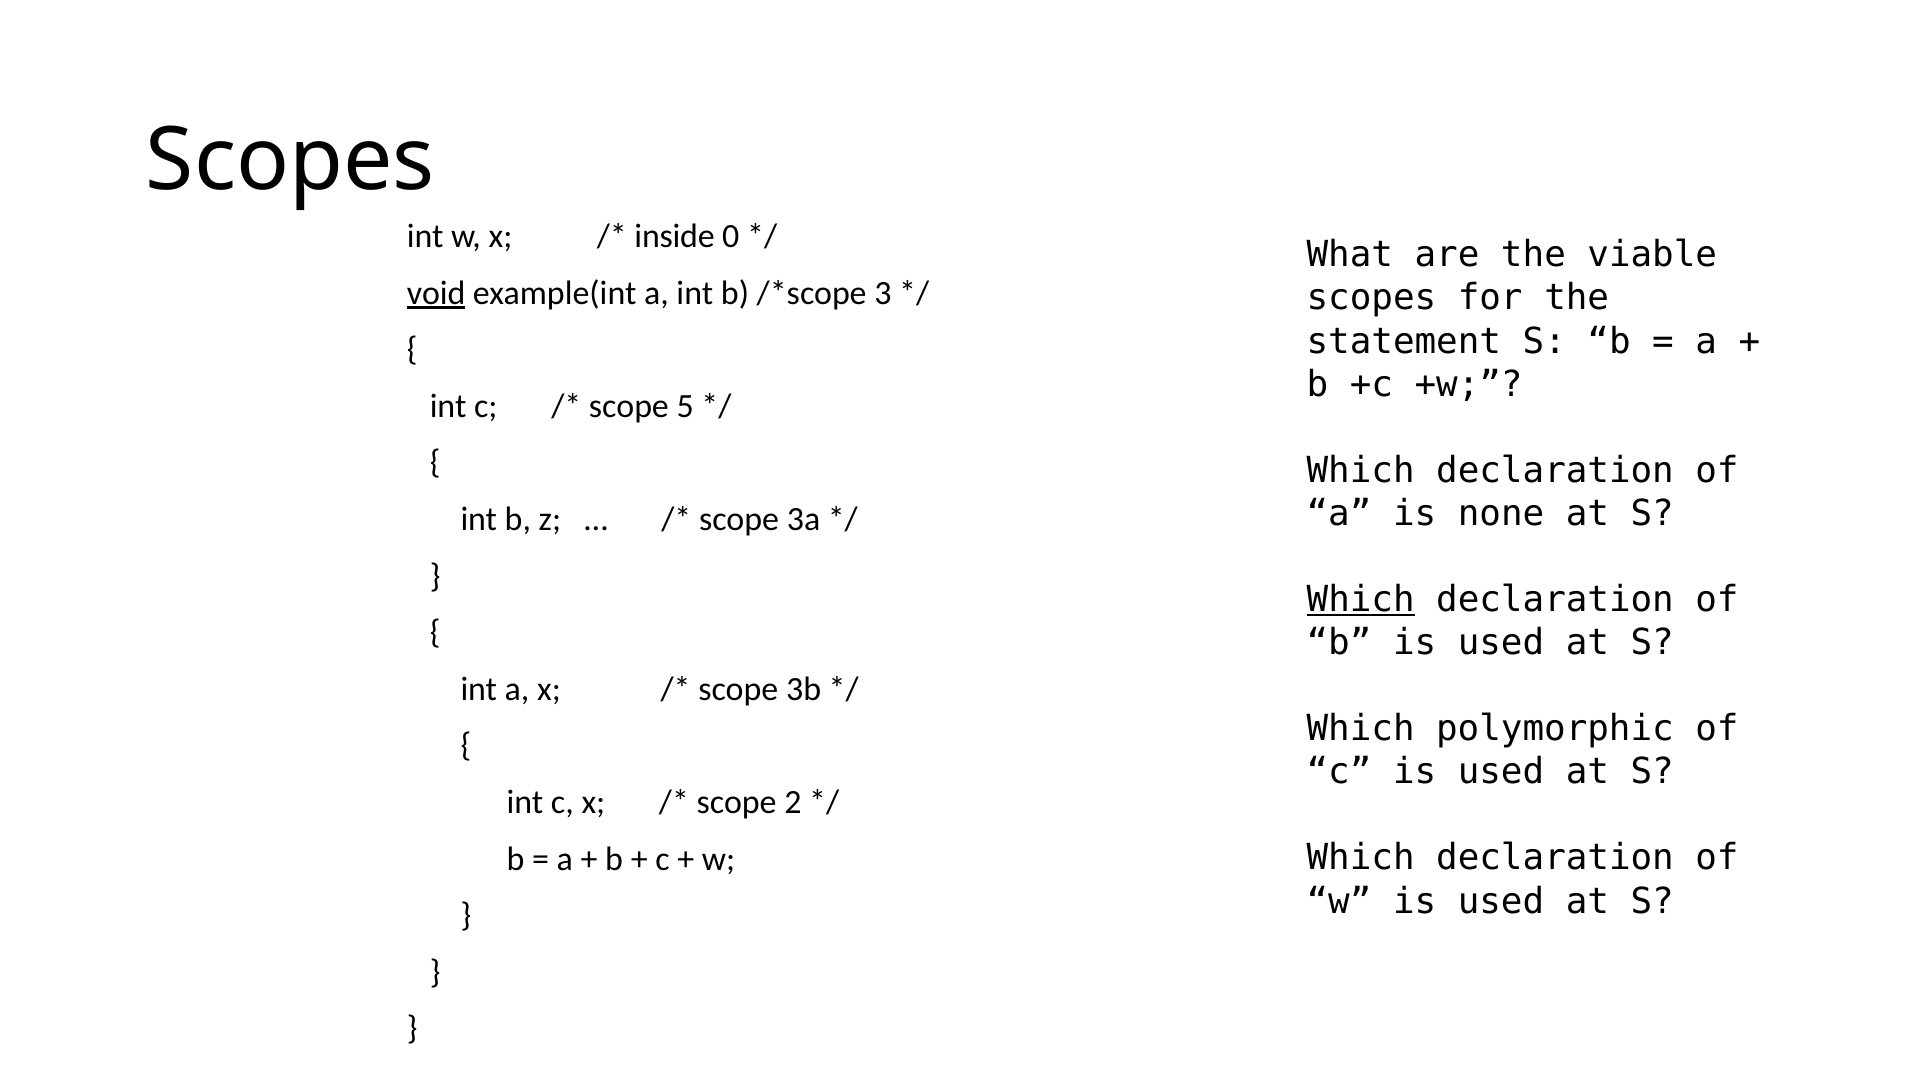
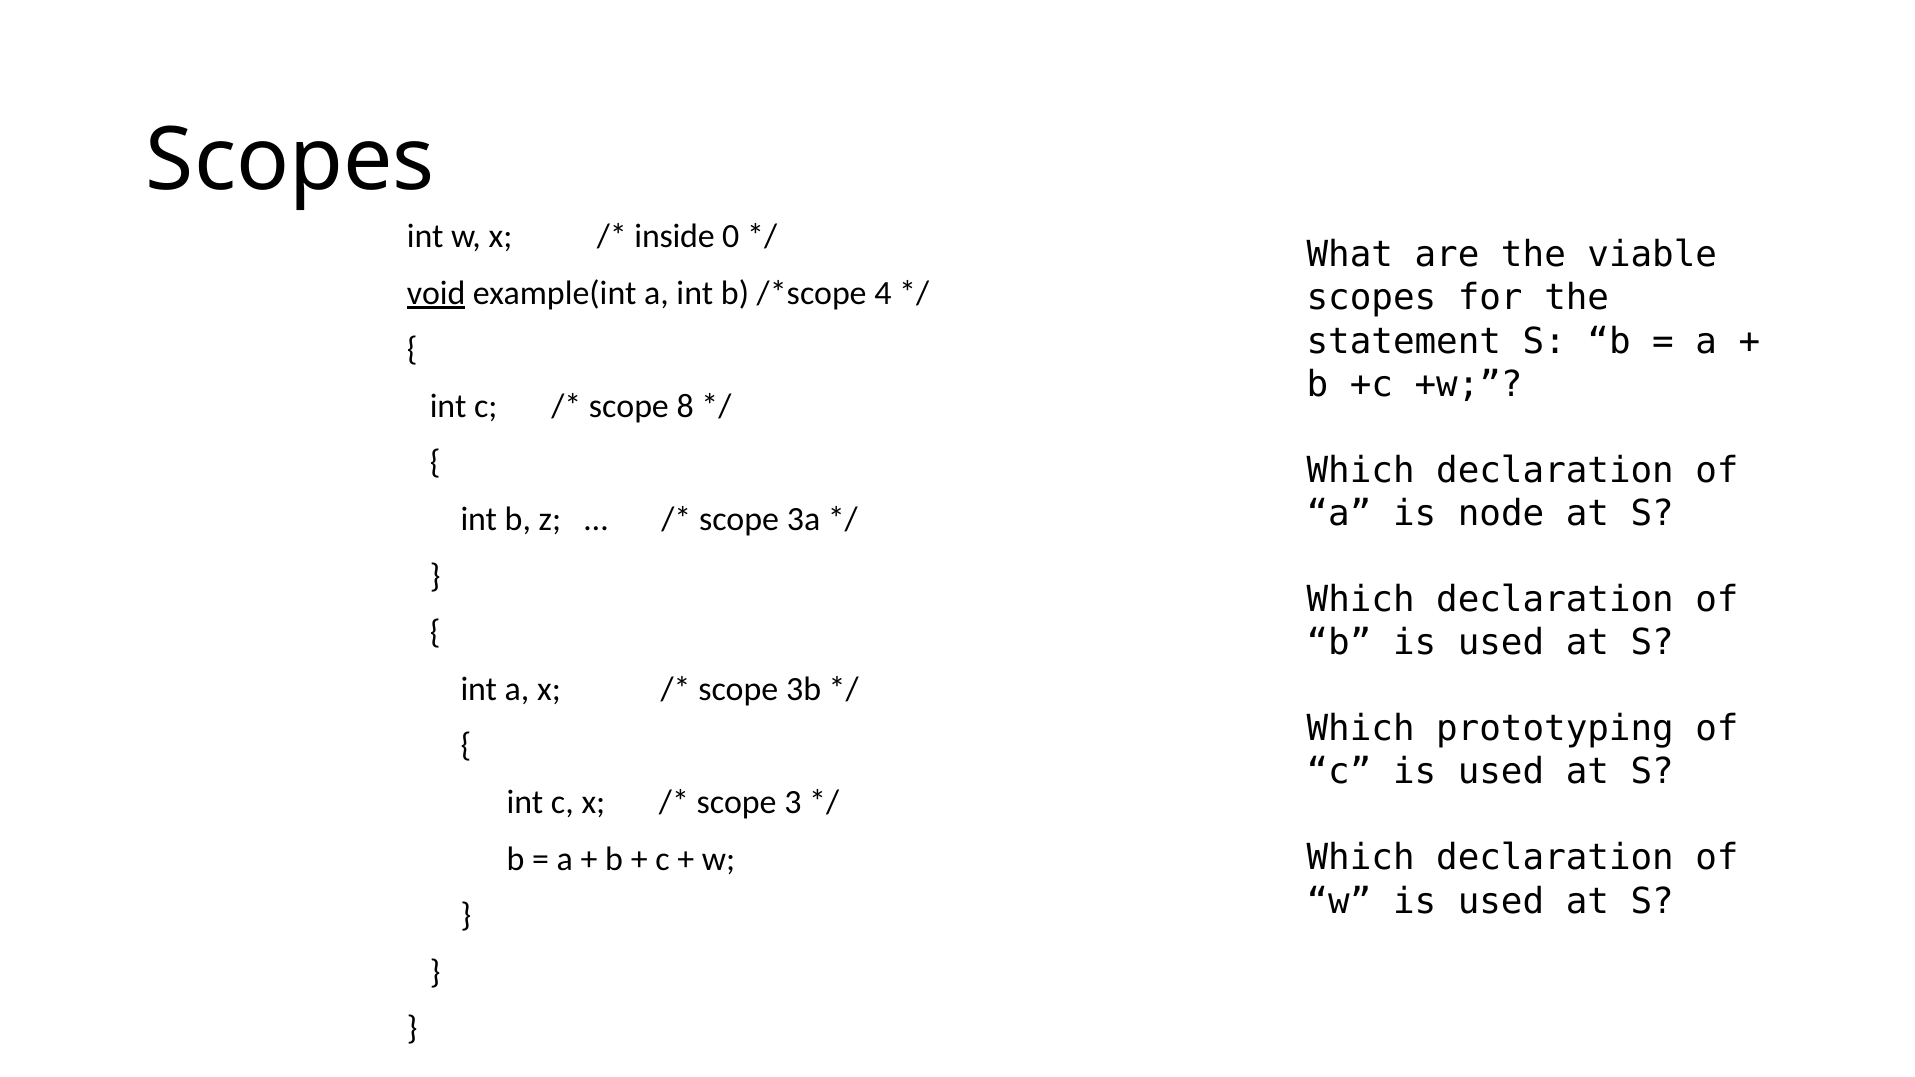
3: 3 -> 4 (883, 293)
5: 5 -> 8 (685, 406)
none: none -> node (1501, 514)
Which underline: present -> none (1361, 600)
polymorphic: polymorphic -> prototyping (1555, 729)
2: 2 -> 3 (793, 802)
